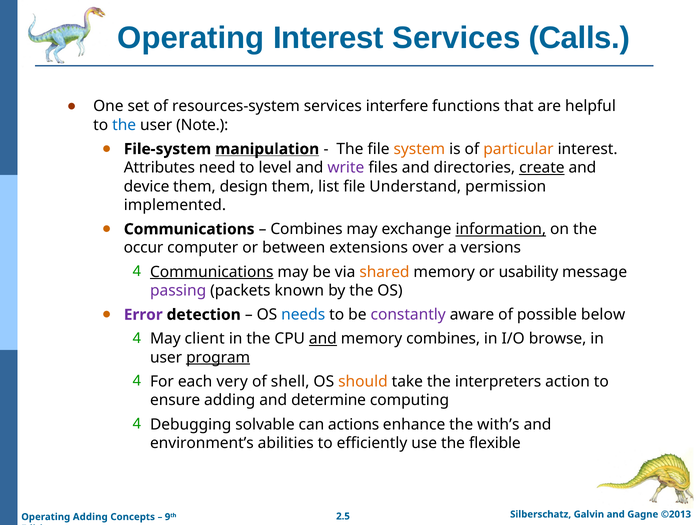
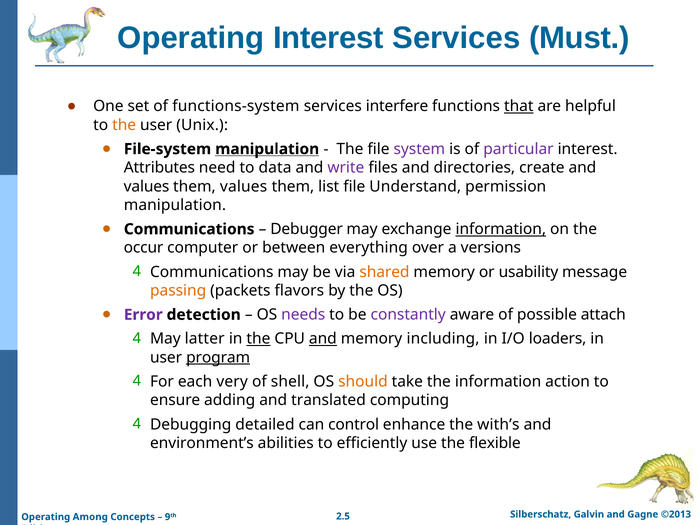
Calls: Calls -> Must (579, 38)
resources-system: resources-system -> functions-system (236, 106)
that underline: none -> present (519, 106)
the colour: blue -> orange (124, 125)
Note: Note -> Unix (202, 125)
system colour: orange -> purple (419, 149)
particular colour: orange -> purple (518, 149)
level: level -> data (275, 168)
create underline: present -> none (542, 168)
device: device -> values (147, 186)
them design: design -> values (244, 186)
implemented: implemented -> manipulation (175, 205)
Combines: Combines -> Debugger (307, 229)
extensions: extensions -> everything (369, 248)
Communications underline: present -> none (212, 272)
passing colour: purple -> orange (178, 291)
known: known -> flavors (299, 291)
needs colour: blue -> purple (303, 315)
below: below -> attach (603, 315)
client: client -> latter (205, 339)
the underline: none -> present (258, 339)
memory combines: combines -> including (443, 339)
browse: browse -> loaders (558, 339)
the interpreters: interpreters -> information (498, 382)
determine: determine -> translated (329, 400)
solvable: solvable -> detailed (265, 424)
actions: actions -> control (354, 424)
Operating Adding: Adding -> Among (90, 517)
